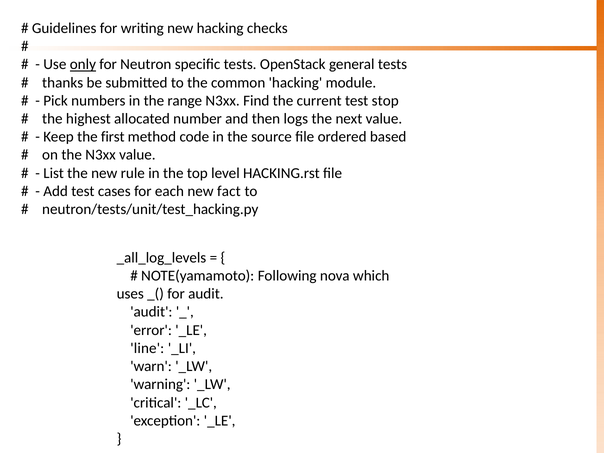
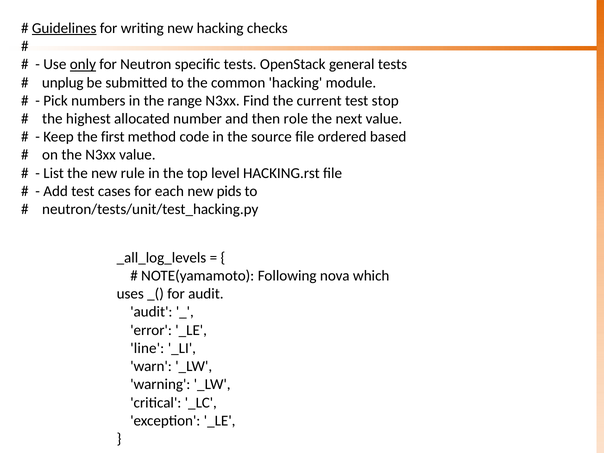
Guidelines underline: none -> present (64, 28)
thanks: thanks -> unplug (63, 83)
logs: logs -> role (296, 119)
fact: fact -> pids (229, 191)
